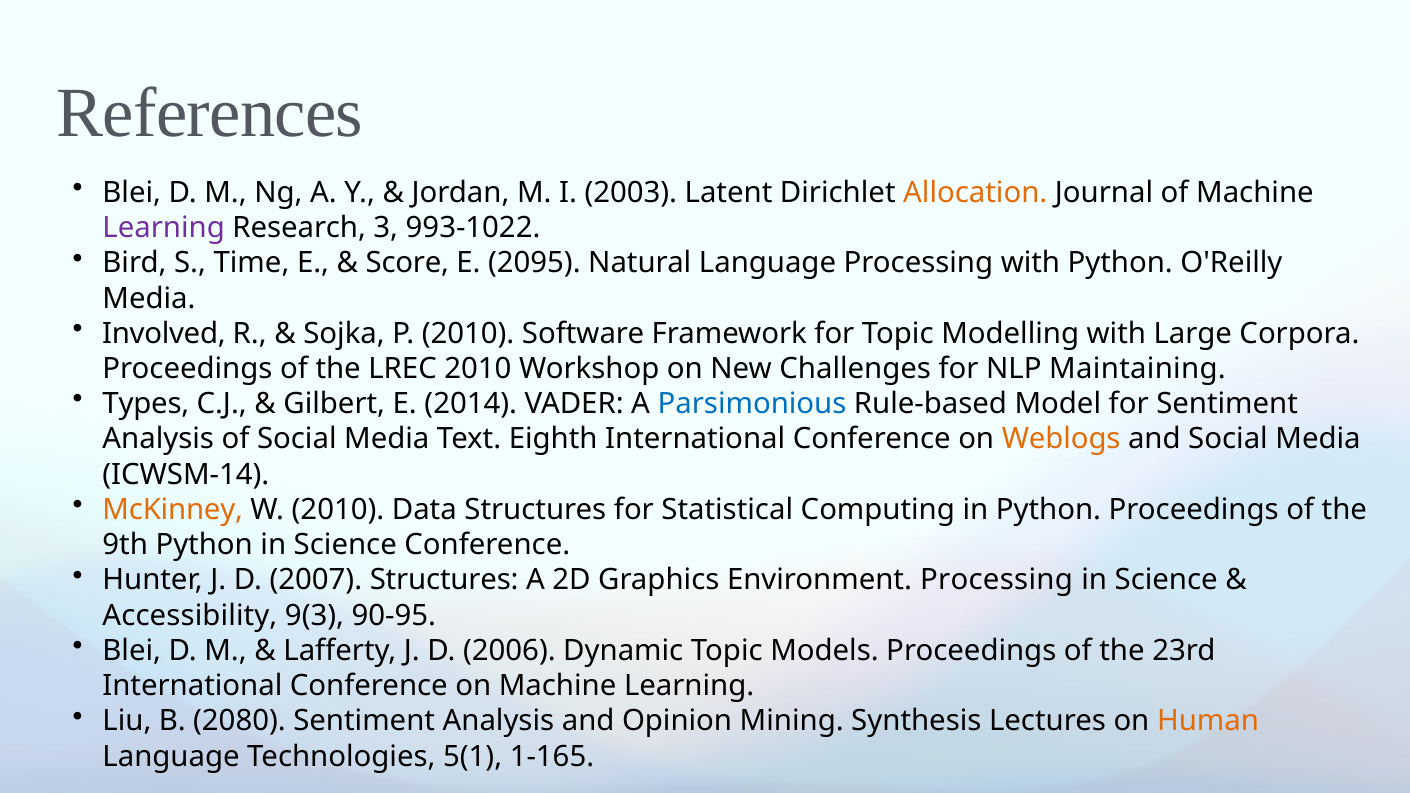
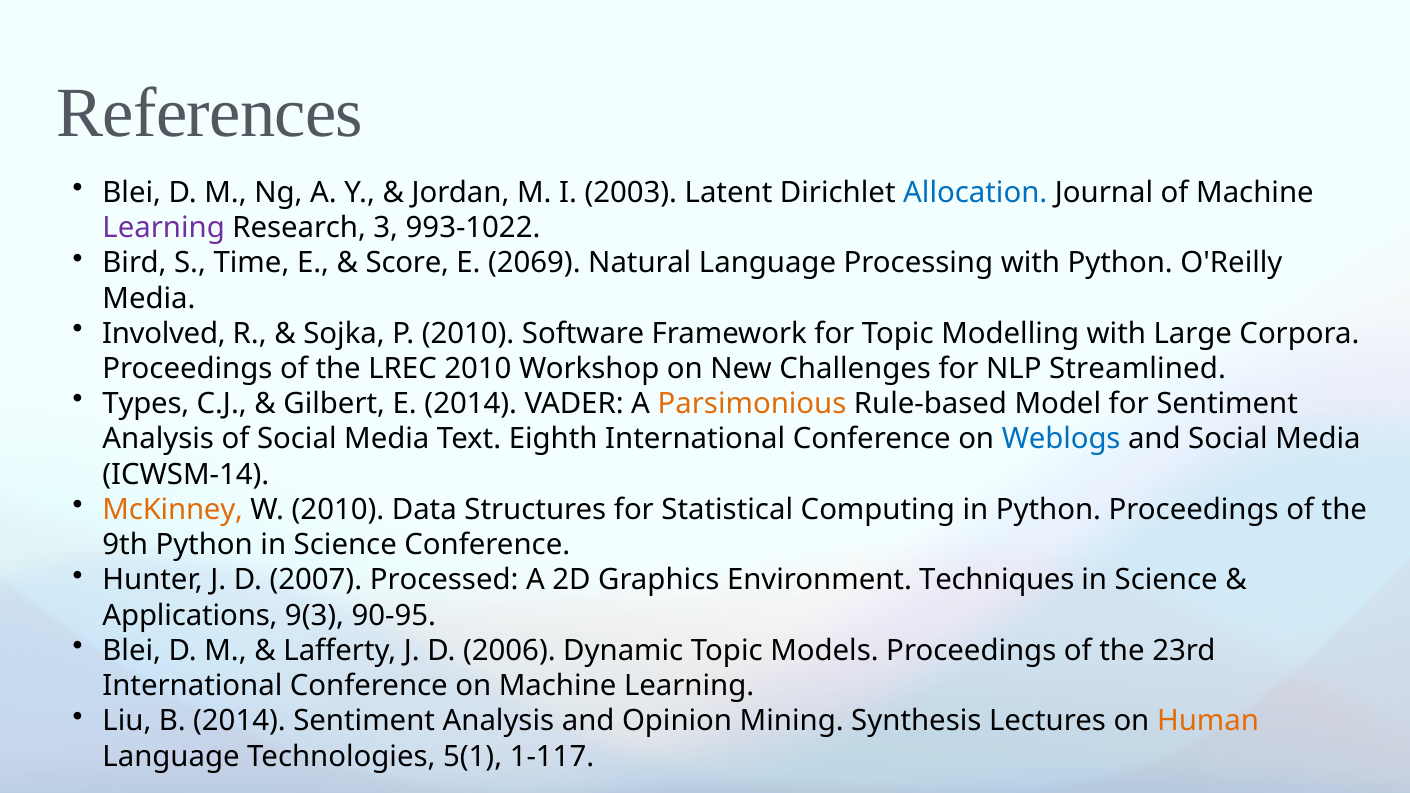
Allocation colour: orange -> blue (975, 193)
2095: 2095 -> 2069 (534, 263)
Maintaining: Maintaining -> Streamlined (1138, 369)
Parsimonious colour: blue -> orange (752, 404)
Weblogs colour: orange -> blue (1061, 439)
2007 Structures: Structures -> Processed (444, 580)
Environment Processing: Processing -> Techniques (997, 580)
Accessibility: Accessibility -> Applications (190, 616)
B 2080: 2080 -> 2014 (239, 721)
1-165: 1-165 -> 1-117 (552, 757)
